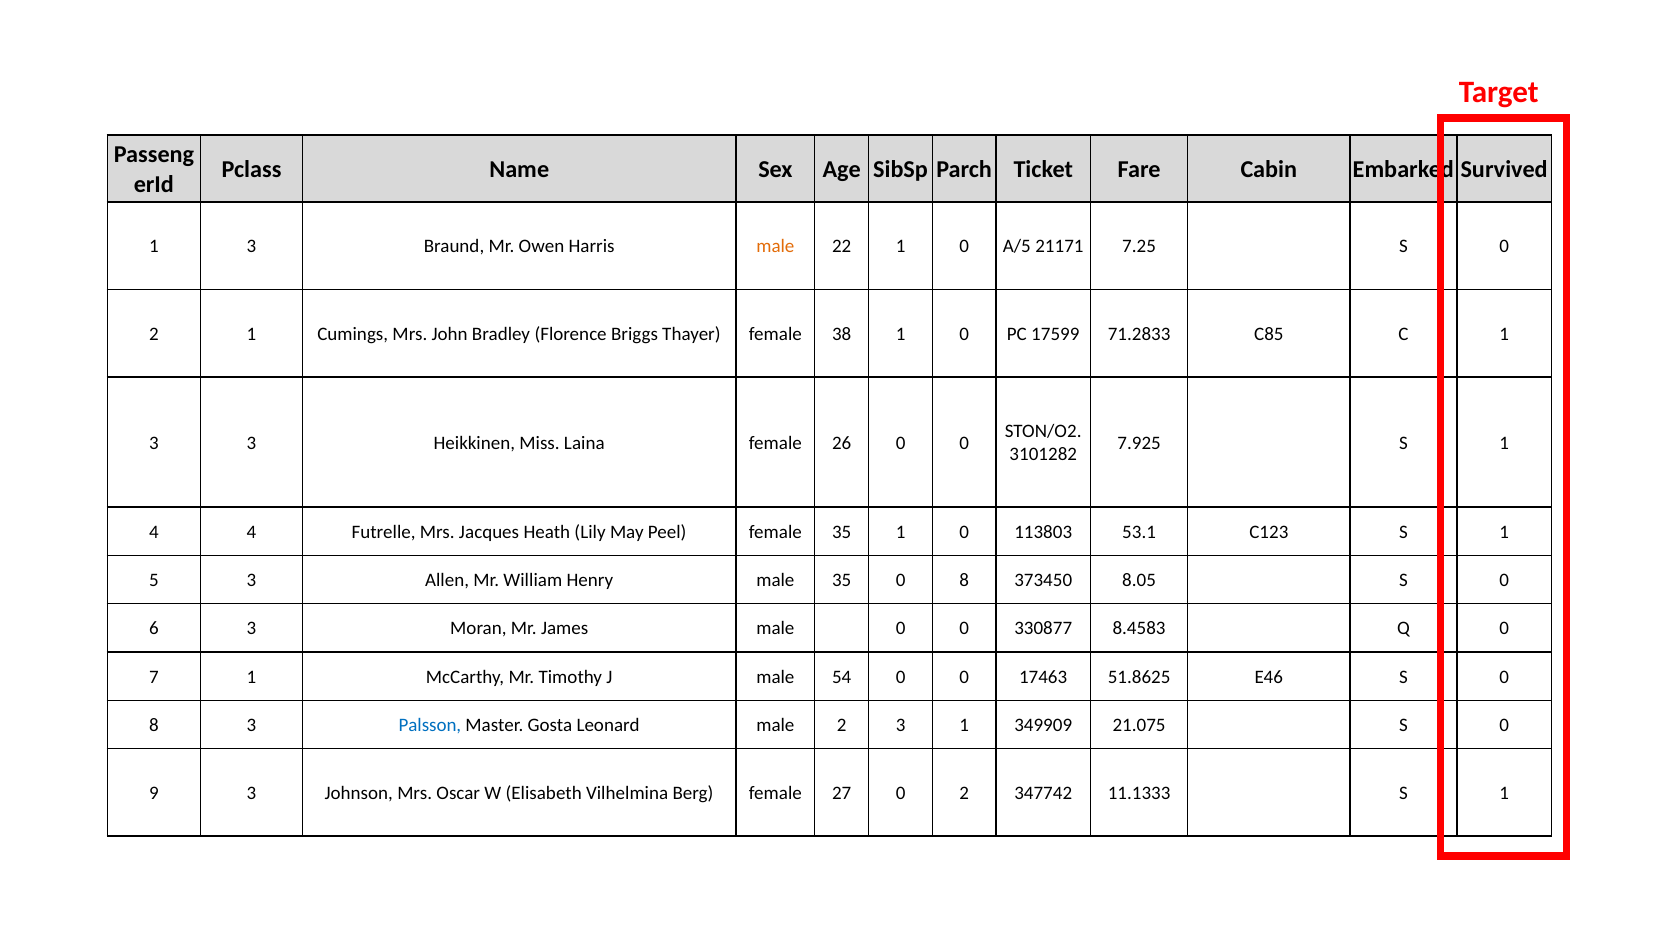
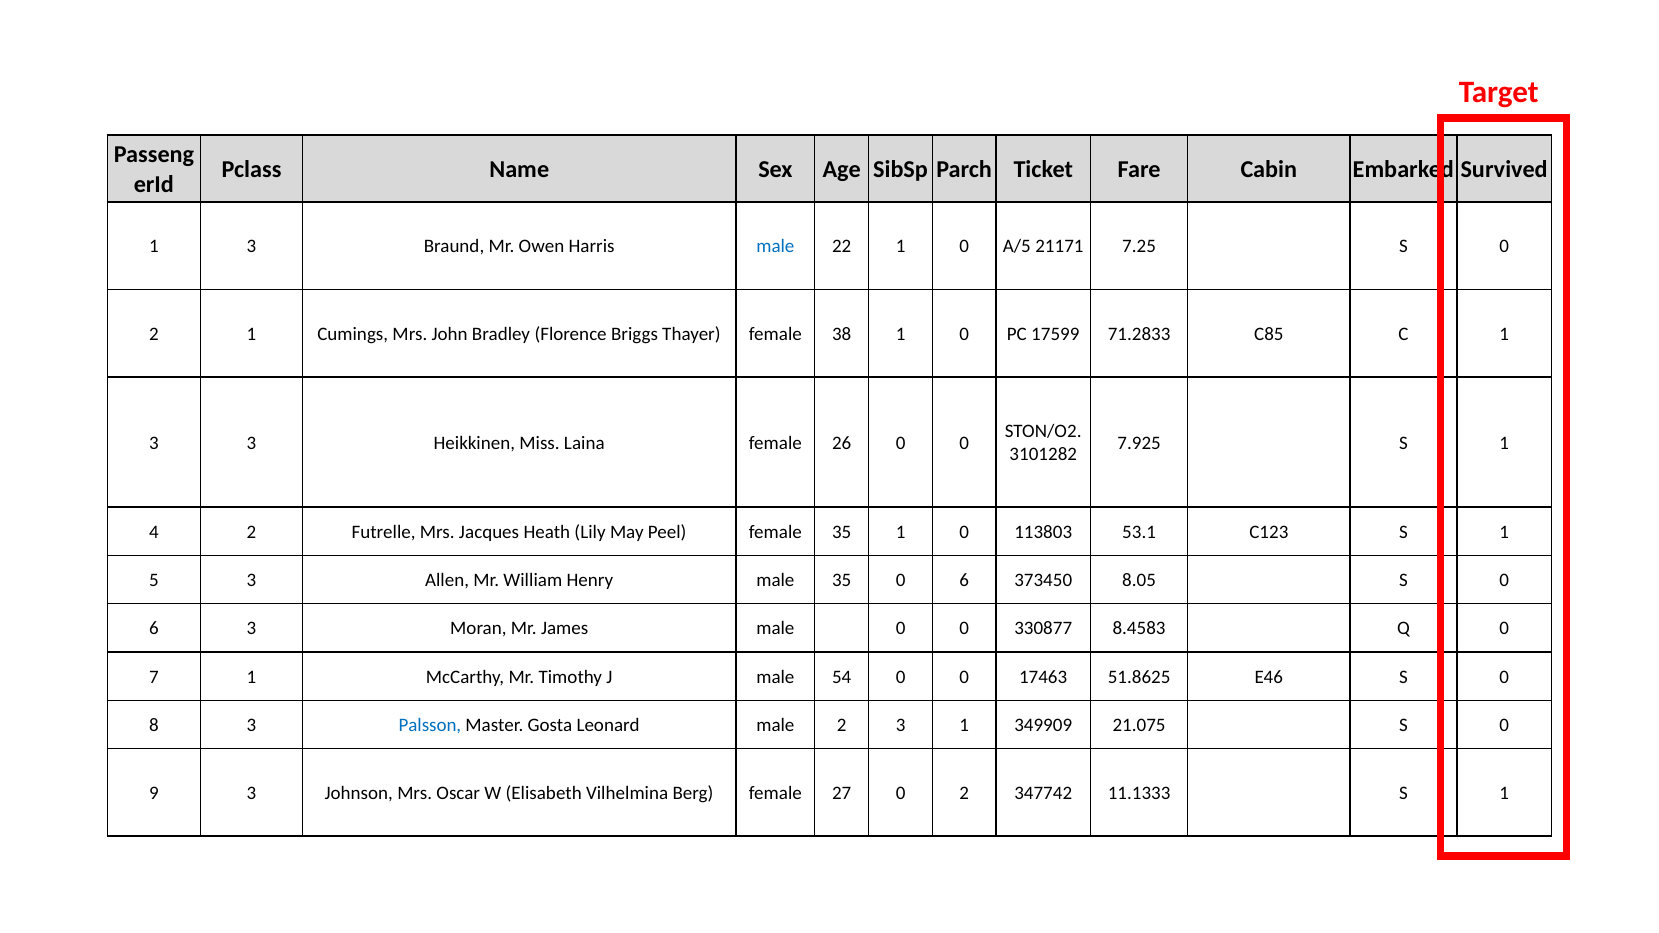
male colour: orange -> blue (775, 247)
4 4: 4 -> 2 (252, 532)
35 0 8: 8 -> 6 (964, 580)
